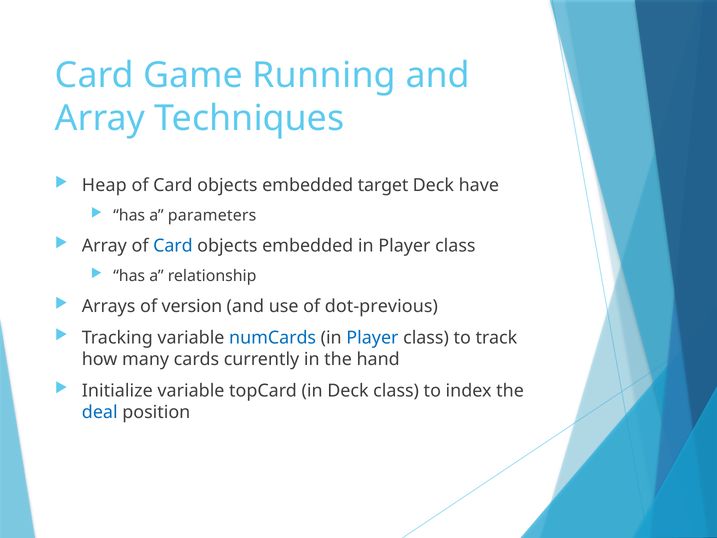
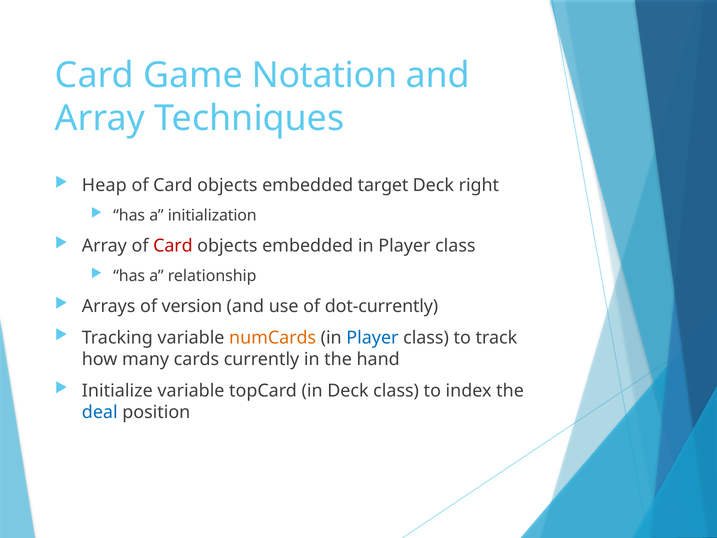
Running: Running -> Notation (324, 75)
have: have -> right (479, 185)
parameters: parameters -> initialization (212, 215)
Card colour: blue -> red (173, 246)
dot-previous: dot-previous -> dot-currently (382, 306)
numCards colour: blue -> orange (273, 338)
